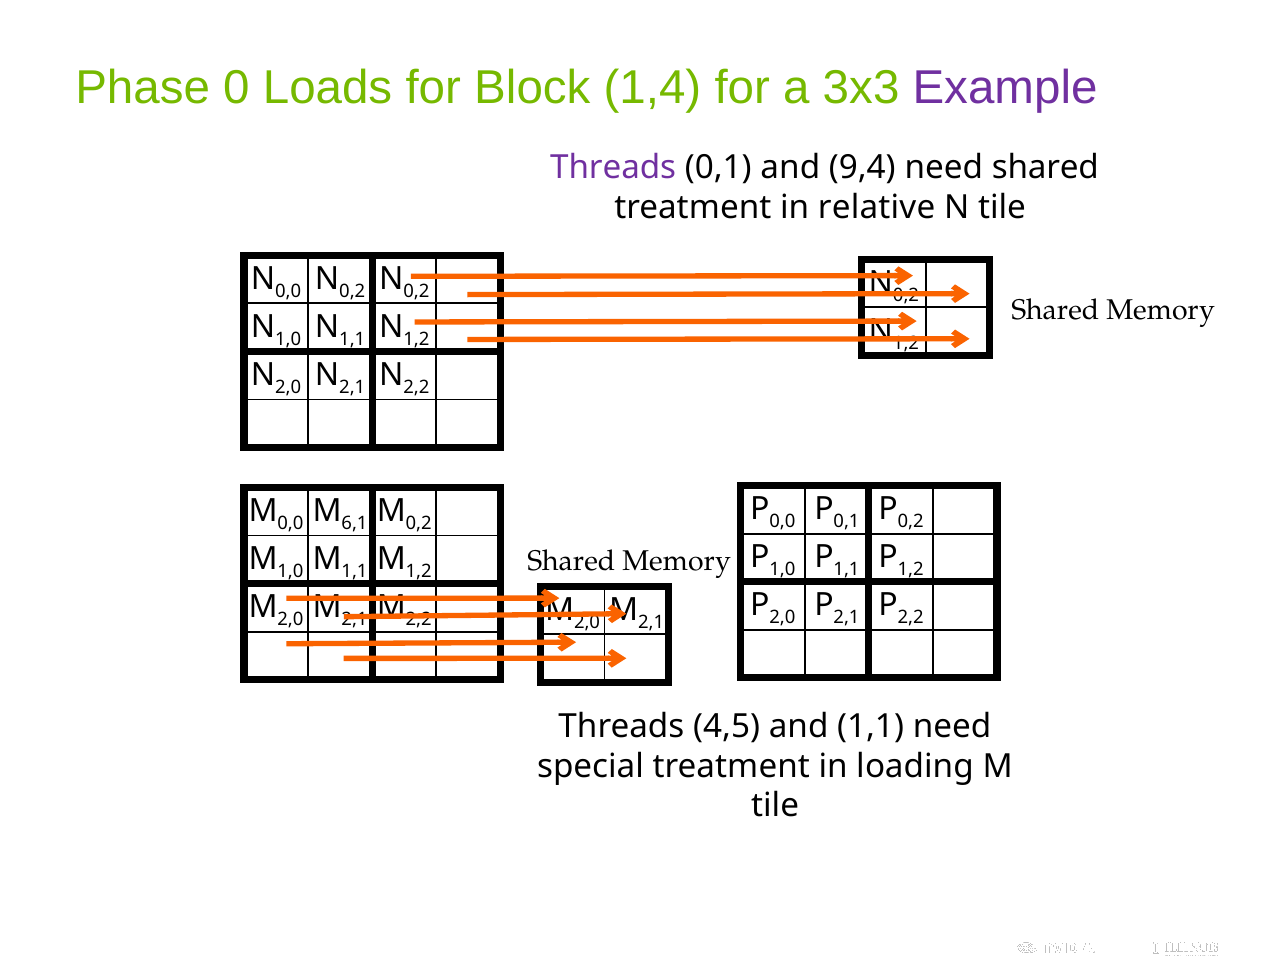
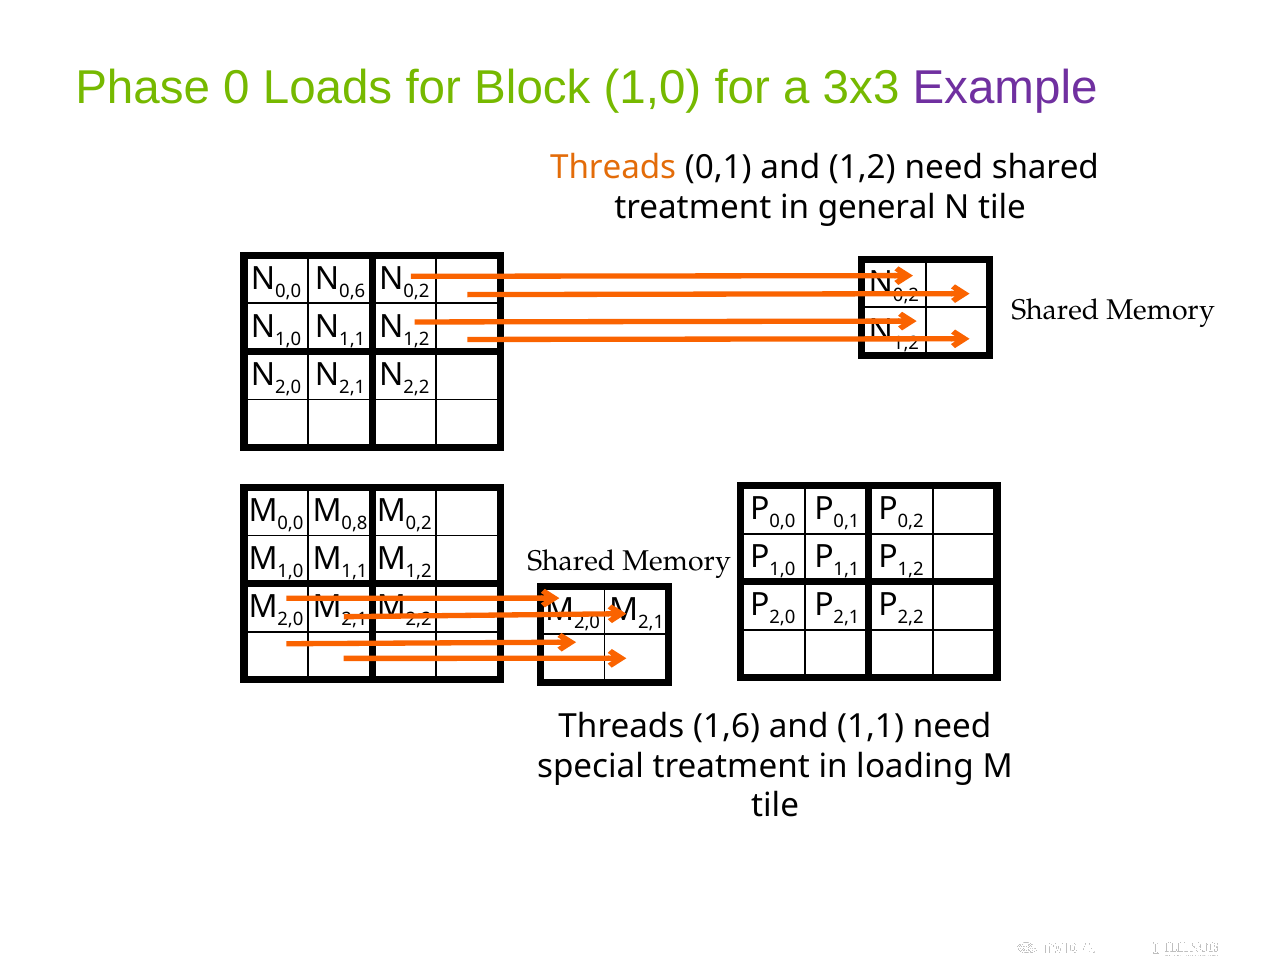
Block 1,4: 1,4 -> 1,0 (652, 88)
Threads colour: purple -> orange (613, 168)
and 9,4: 9,4 -> 1,2 (862, 168)
relative: relative -> general (877, 208)
0,2: 0,2 -> 0,6 (352, 292)
6,1: 6,1 -> 0,8 (355, 524)
4,5: 4,5 -> 1,6 (727, 727)
